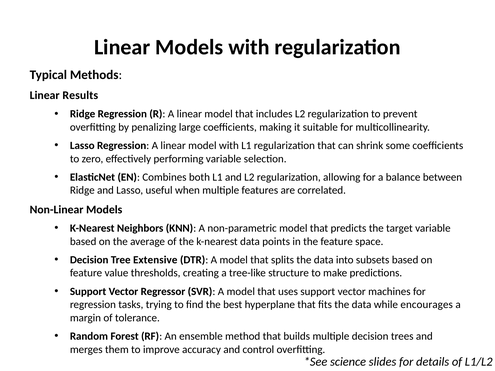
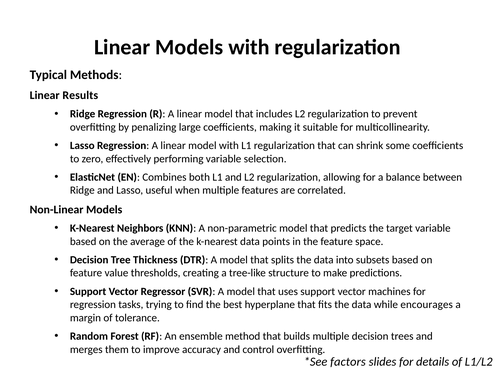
Extensive: Extensive -> Thickness (155, 260)
science: science -> factors (348, 362)
